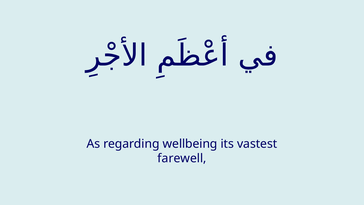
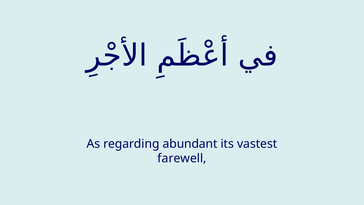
wellbeing: wellbeing -> abundant (190, 144)
